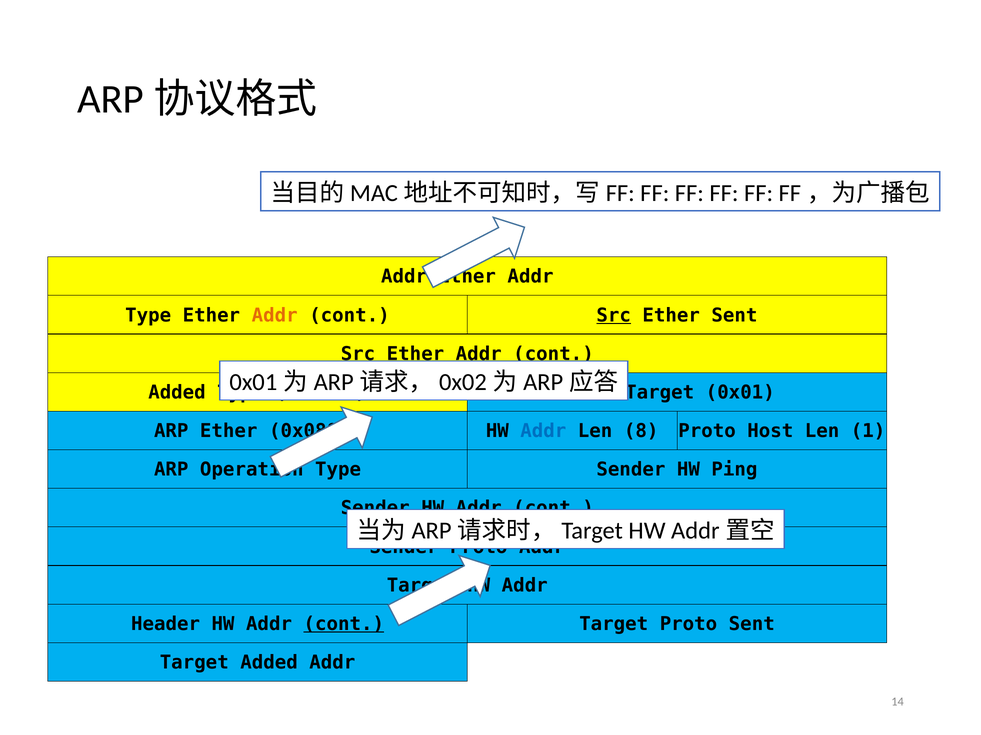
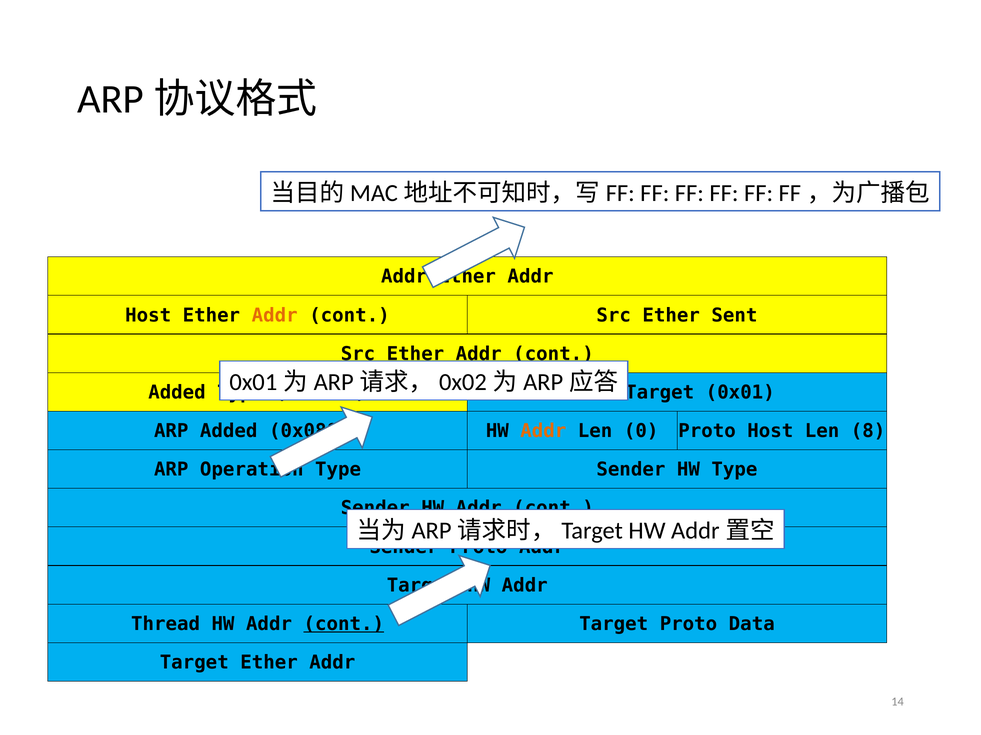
Type: Type -> Host (148, 316)
Src underline: present -> none (614, 316)
ARP Ether: Ether -> Added (229, 431)
Addr colour: blue -> orange (543, 431)
8: 8 -> 0 (641, 431)
1: 1 -> 8 (868, 431)
HW Ping: Ping -> Type (734, 470)
Header: Header -> Thread (166, 625)
Proto Sent: Sent -> Data (752, 625)
Target Added: Added -> Ether (269, 663)
